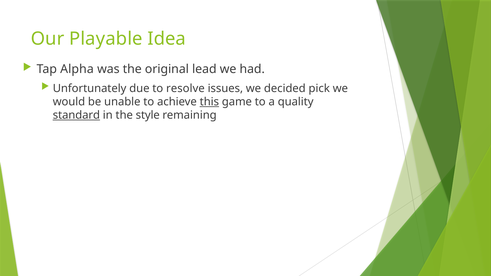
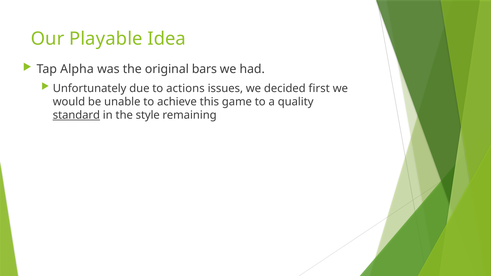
lead: lead -> bars (204, 69)
resolve: resolve -> actions (185, 88)
pick: pick -> first (319, 88)
this underline: present -> none (209, 102)
